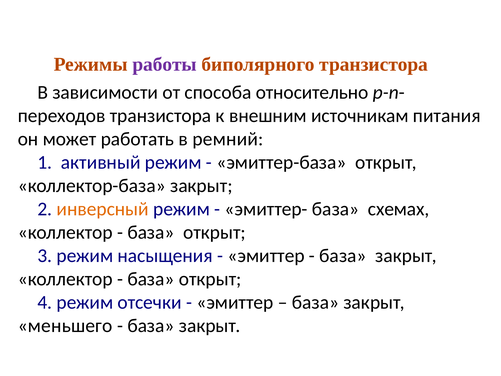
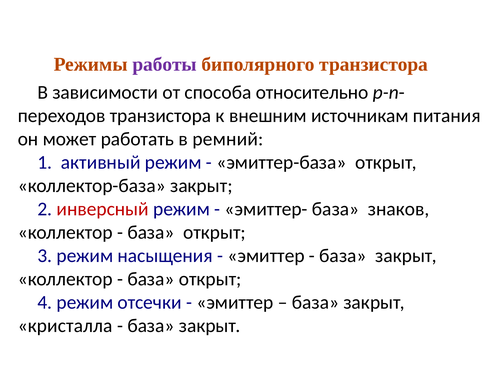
инверсный colour: orange -> red (103, 209)
схемах: схемах -> знаков (399, 209)
меньшего: меньшего -> кристалла (65, 326)
